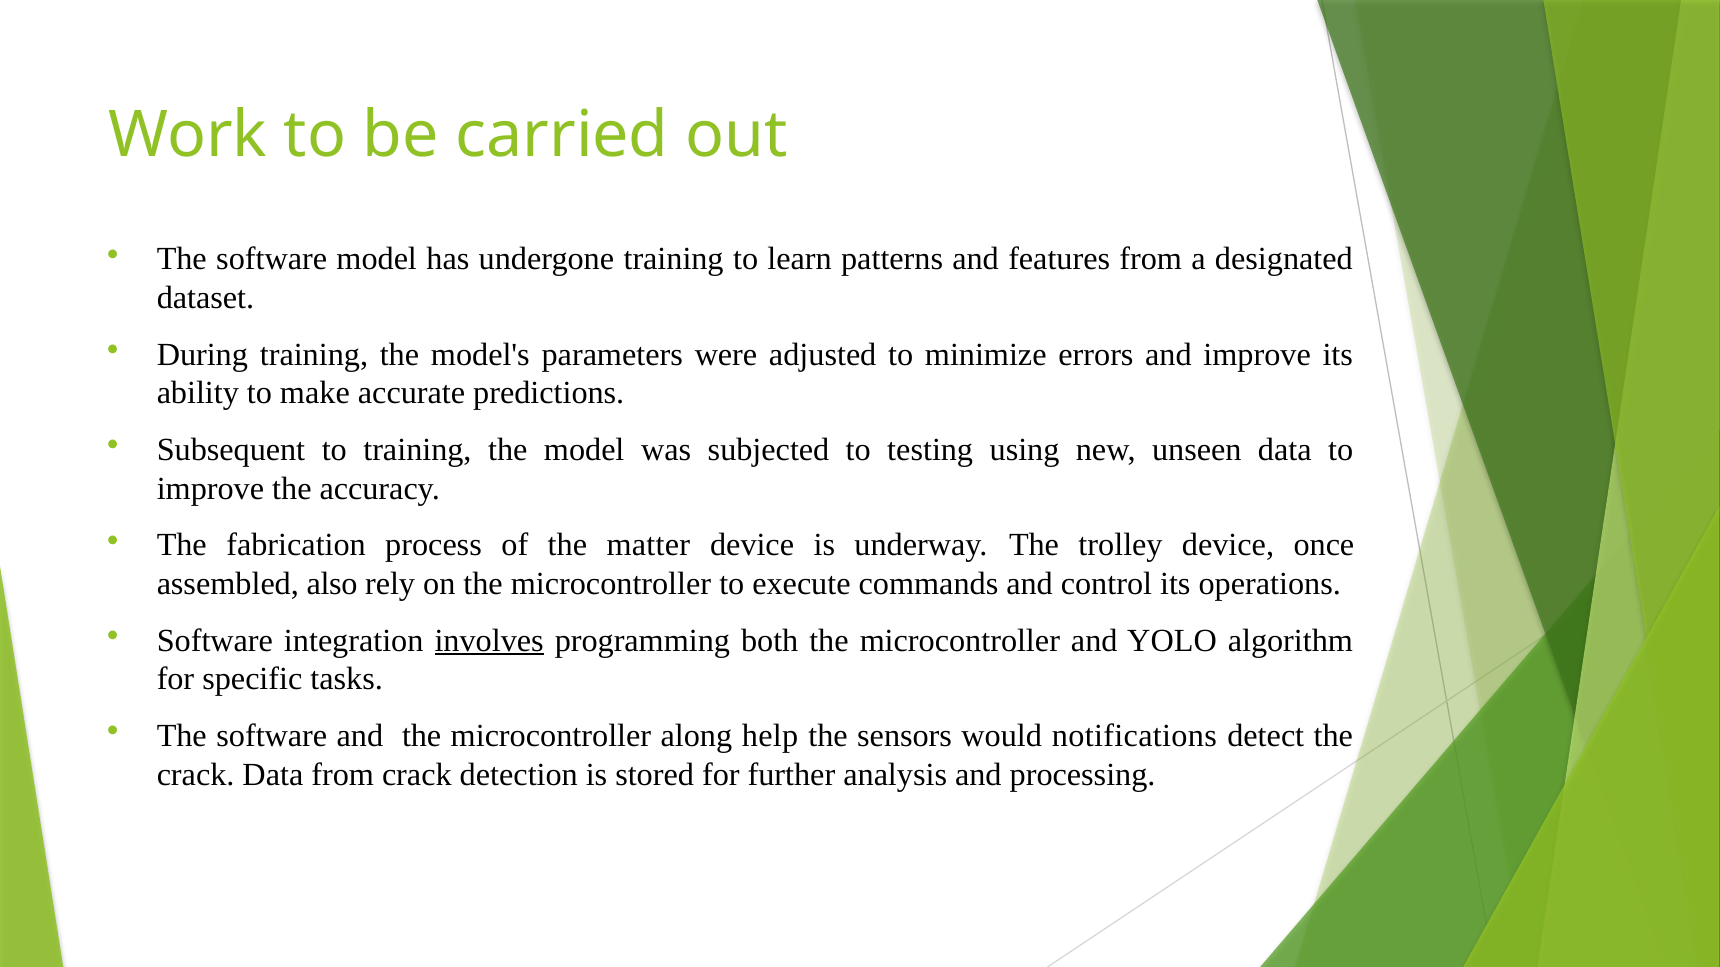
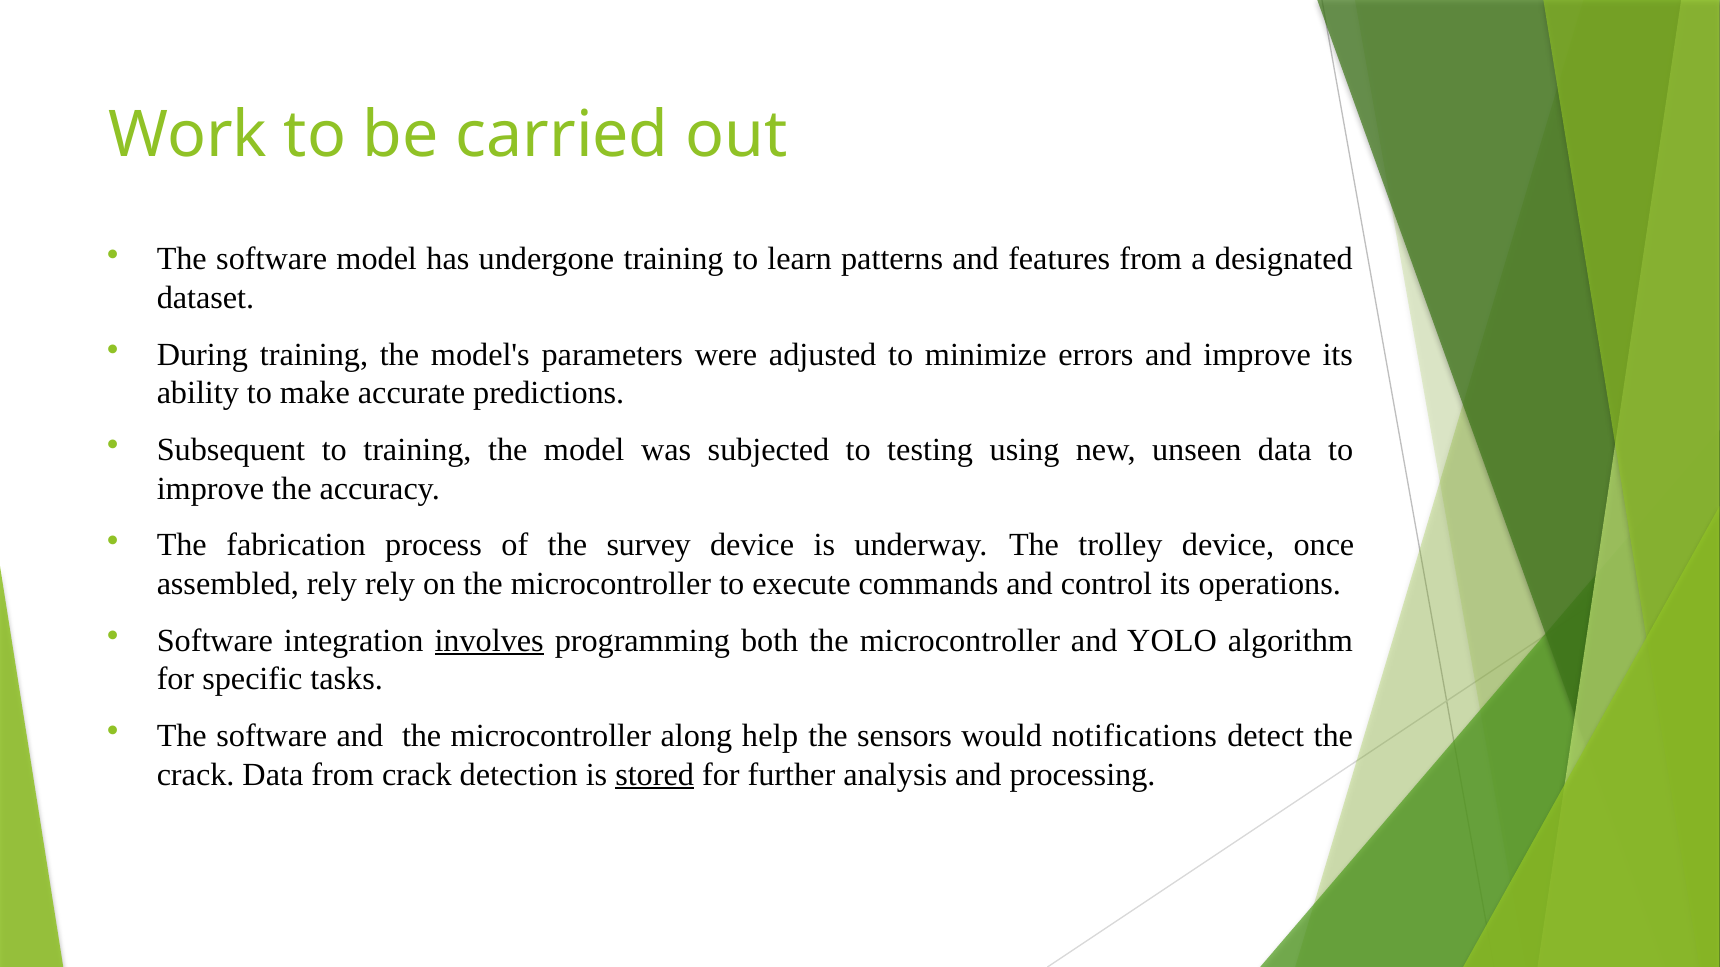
matter: matter -> survey (649, 545)
assembled also: also -> rely (332, 584)
stored underline: none -> present (655, 775)
